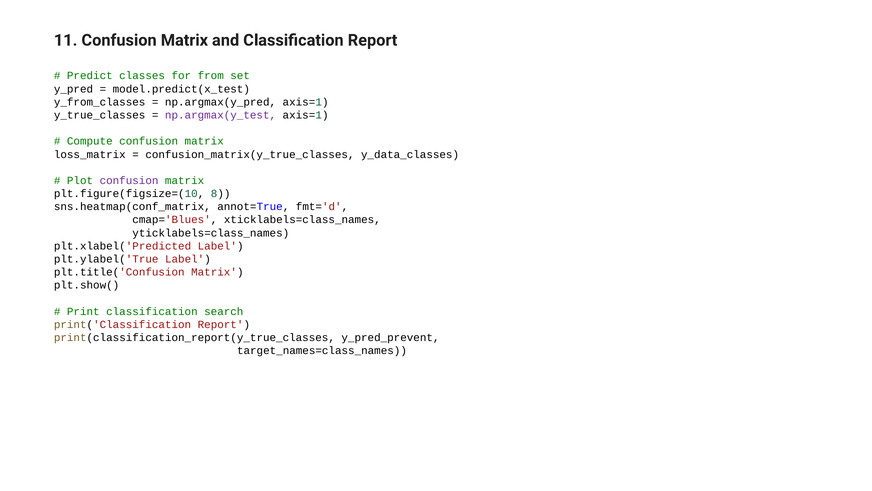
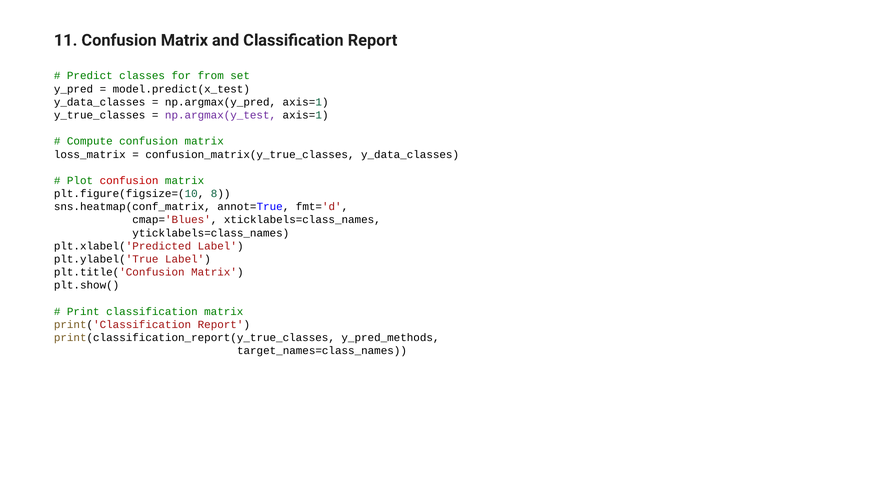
y_from_classes: y_from_classes -> y_data_classes (100, 102)
confusion colour: purple -> red (129, 180)
classification search: search -> matrix (224, 311)
y_pred_prevent: y_pred_prevent -> y_pred_methods (390, 337)
